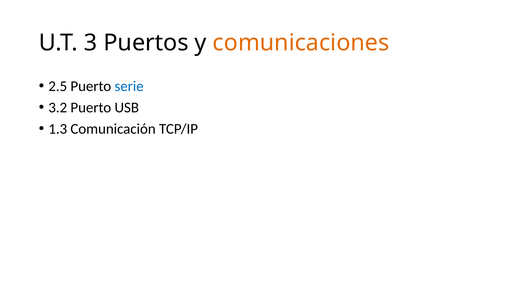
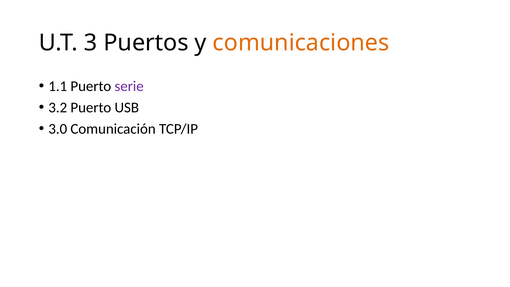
2.5: 2.5 -> 1.1 (58, 86)
serie colour: blue -> purple (129, 86)
1.3: 1.3 -> 3.0 (58, 129)
